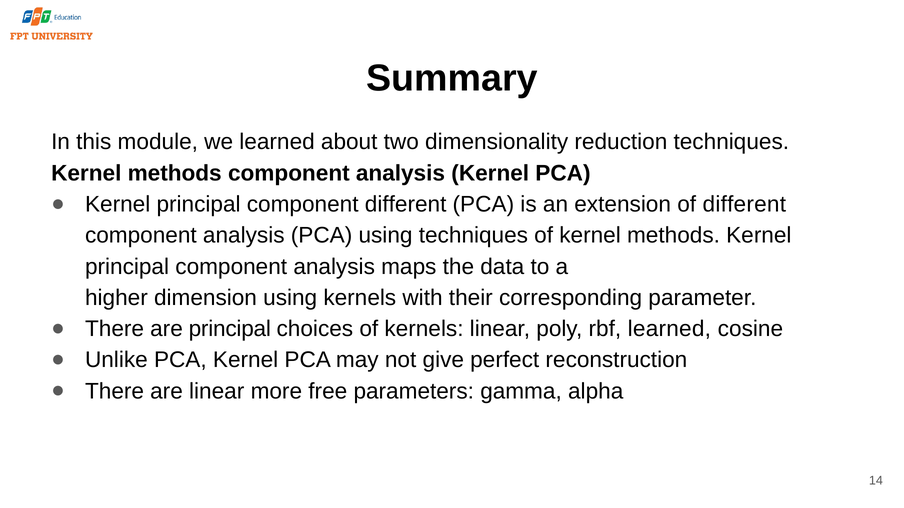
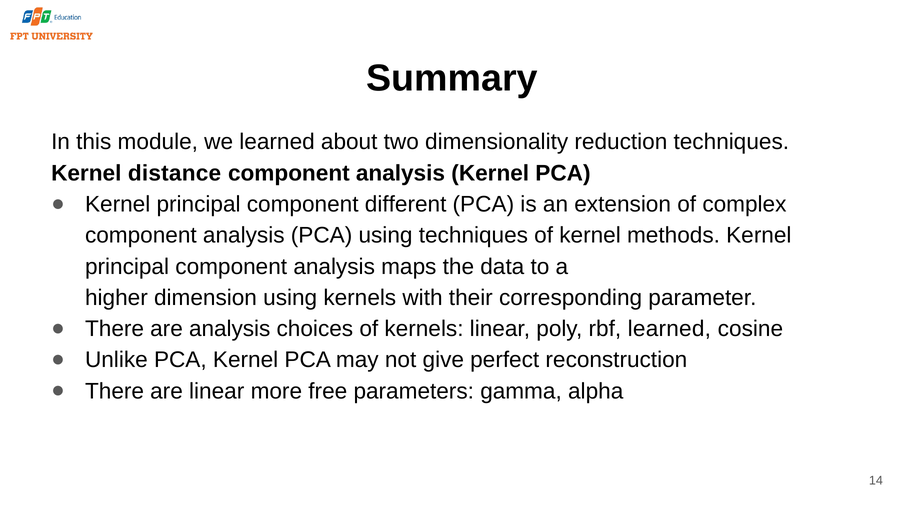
methods: methods -> distance (175, 173)
of different: different -> complex (744, 205)
are principal: principal -> analysis (230, 329)
